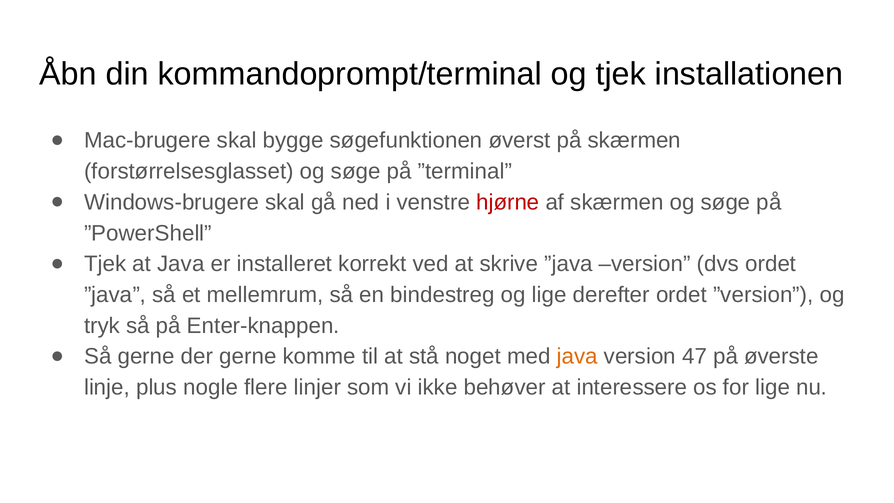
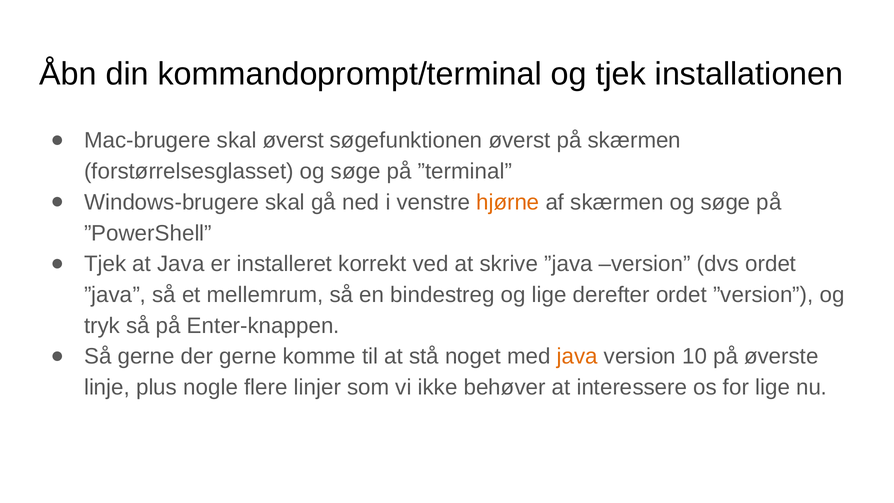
skal bygge: bygge -> øverst (293, 141)
hjørne colour: red -> orange (508, 202)
47: 47 -> 10 (695, 356)
